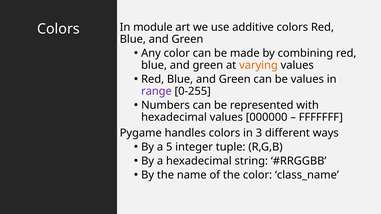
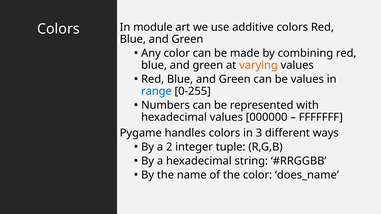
range colour: purple -> blue (156, 91)
5: 5 -> 2 (169, 147)
class_name: class_name -> does_name (307, 175)
